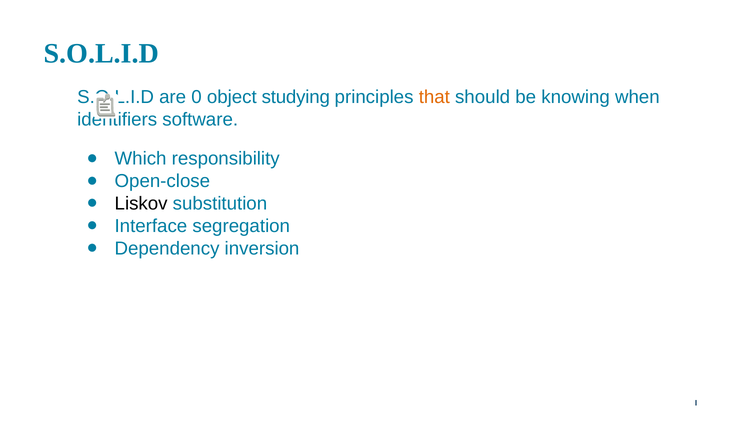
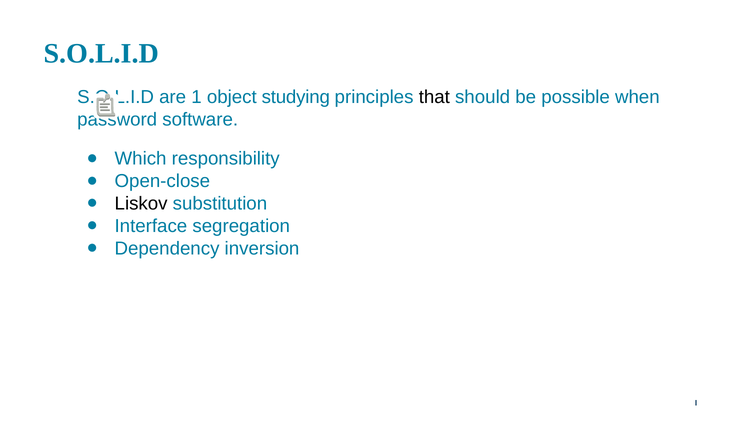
0: 0 -> 1 (196, 97)
that colour: orange -> black (434, 97)
knowing: knowing -> possible (576, 97)
identifiers: identifiers -> password (117, 119)
